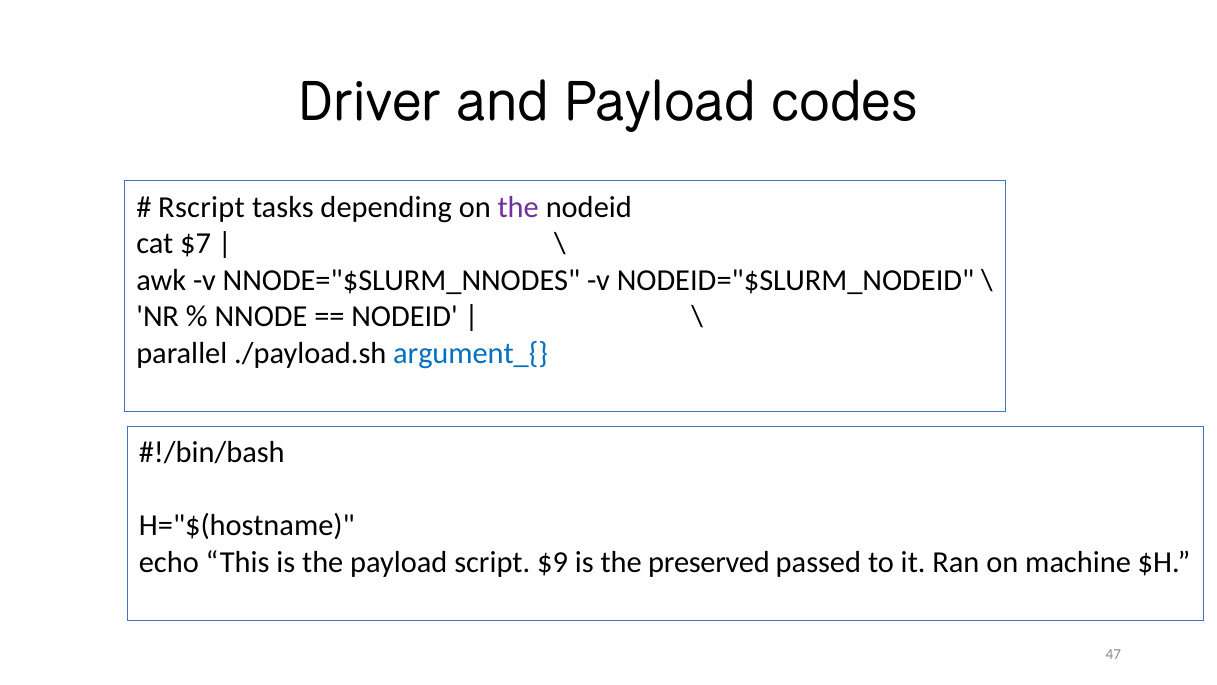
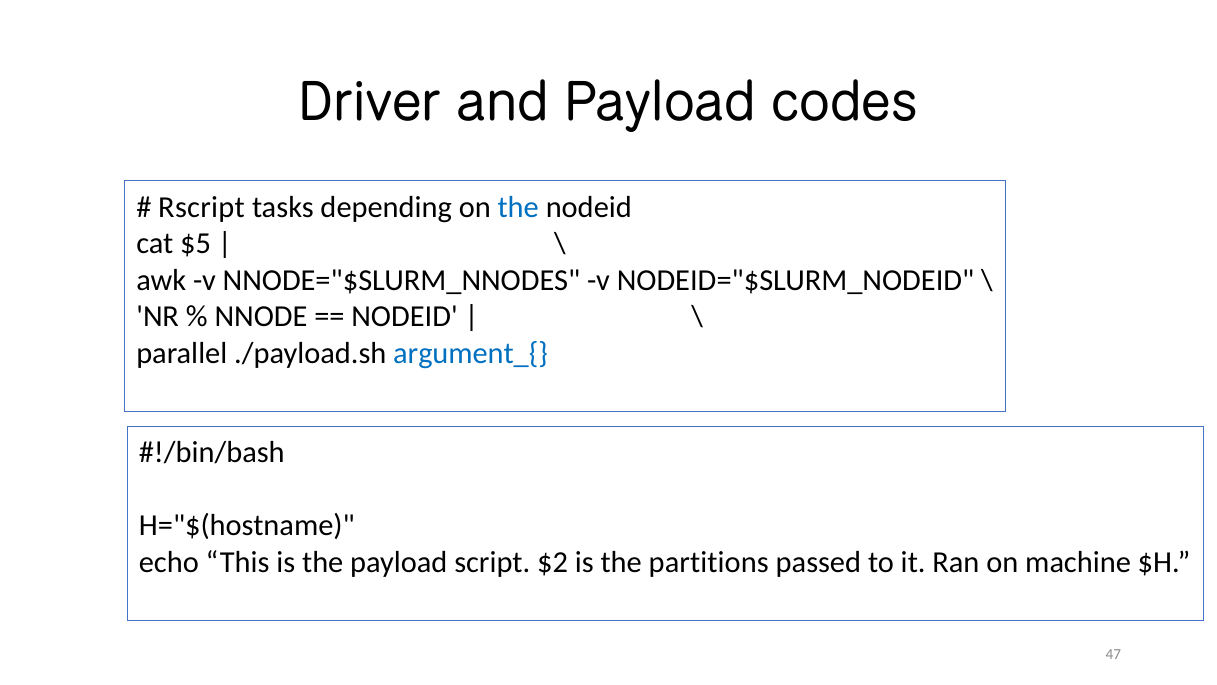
the colour: purple -> blue (518, 207)
$7: $7 -> $5 (196, 243)
$9: $9 -> $2 (553, 562)
preserved: preserved -> partitions (709, 562)
